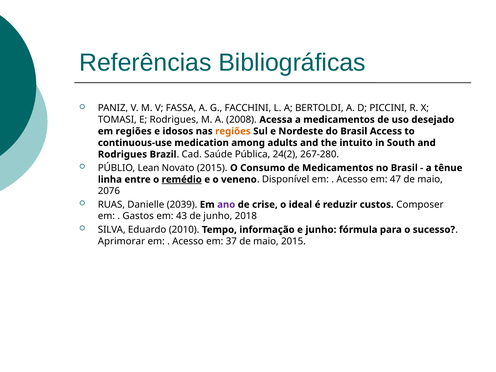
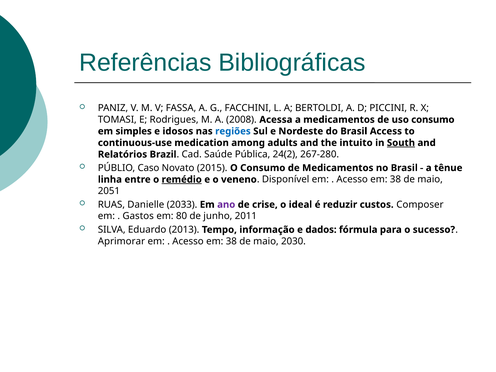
uso desejado: desejado -> consumo (433, 120)
em regiões: regiões -> simples (134, 131)
regiões colour: orange -> blue (233, 131)
South underline: none -> present (401, 143)
Rodrigues: Rodrigues -> Relatórios (123, 154)
Lean: Lean -> Caso (148, 168)
47: 47 -> 38 (395, 179)
2076: 2076 -> 2051 (109, 191)
2039: 2039 -> 2033 (182, 205)
43: 43 -> 80 (182, 216)
2018: 2018 -> 2011 (246, 216)
2010: 2010 -> 2013 (184, 230)
e junho: junho -> dados (321, 230)
37: 37 -> 38 (231, 241)
maio 2015: 2015 -> 2030 (293, 241)
